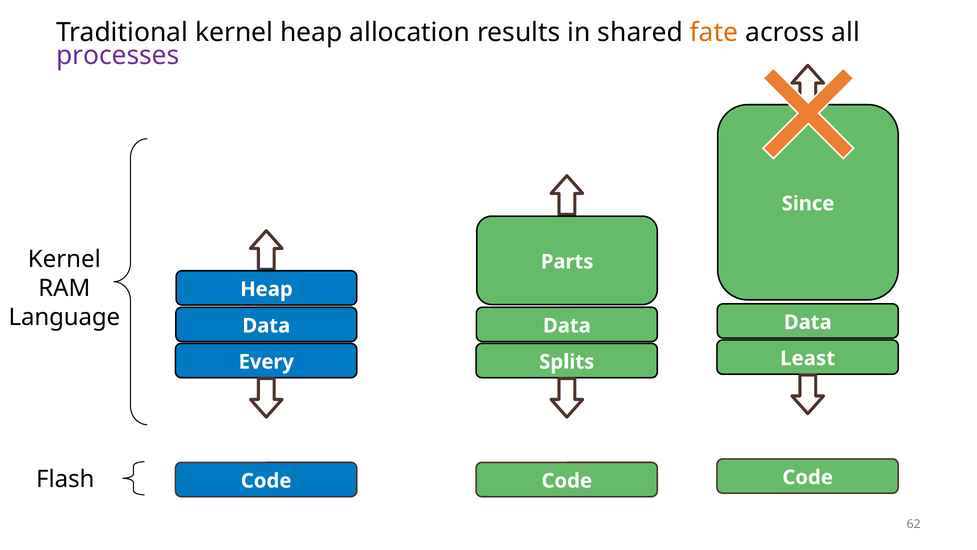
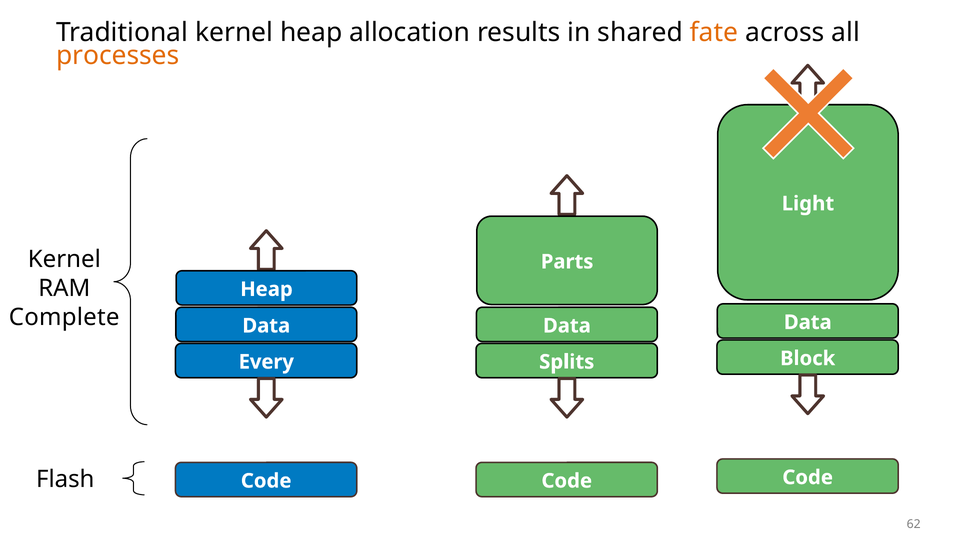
processes colour: purple -> orange (118, 55)
Since: Since -> Light (808, 203)
Language: Language -> Complete (64, 317)
Least: Least -> Block (808, 358)
